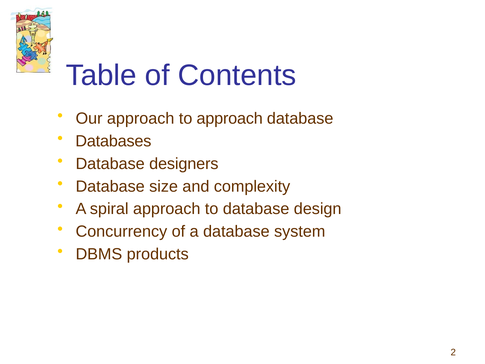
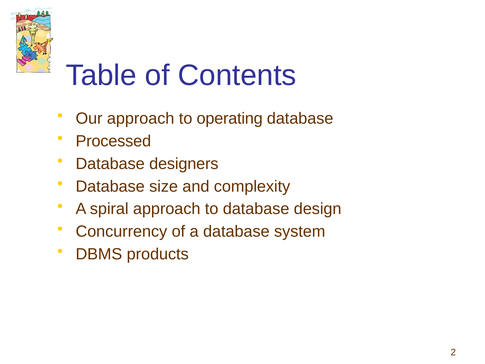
to approach: approach -> operating (230, 118)
Databases: Databases -> Processed (113, 141)
